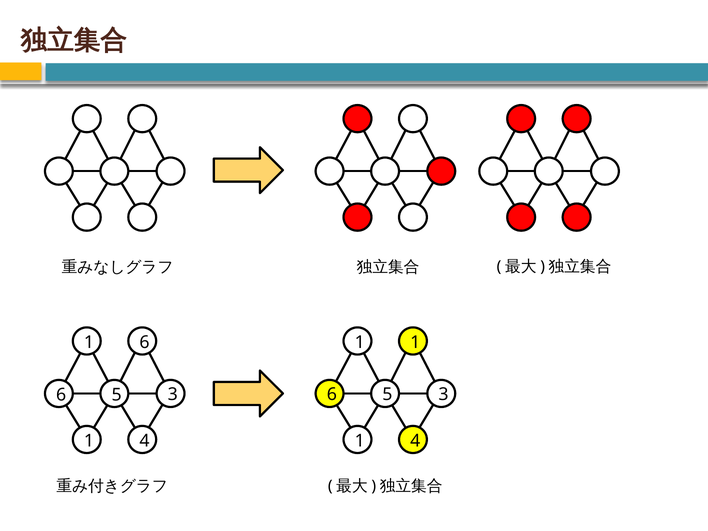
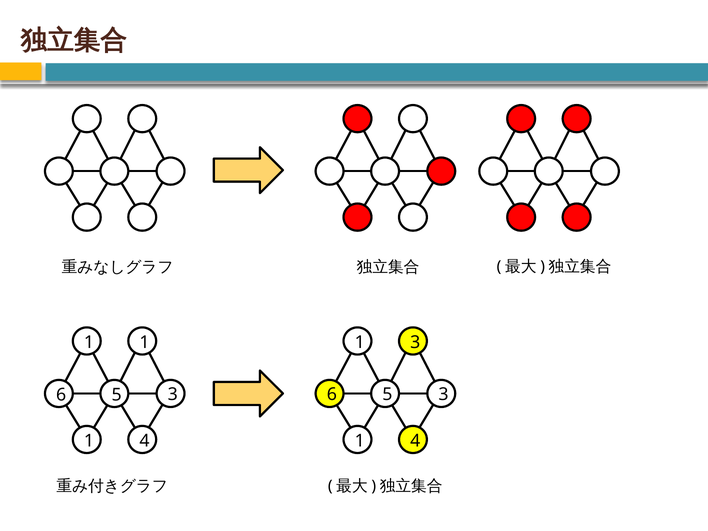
1 6: 6 -> 1 (144, 342)
1: 1 -> 3 (415, 342)
